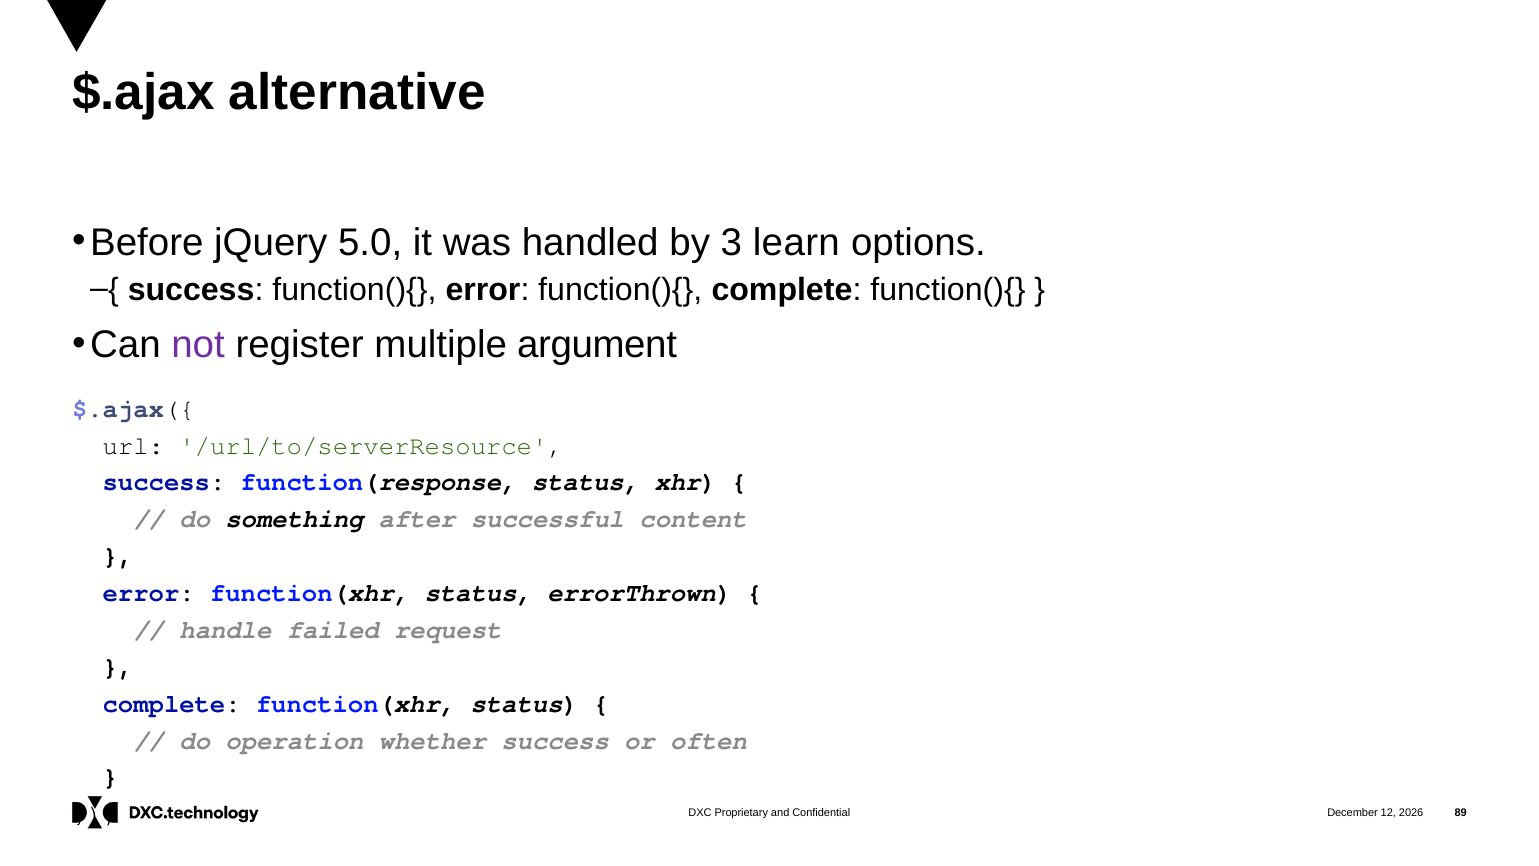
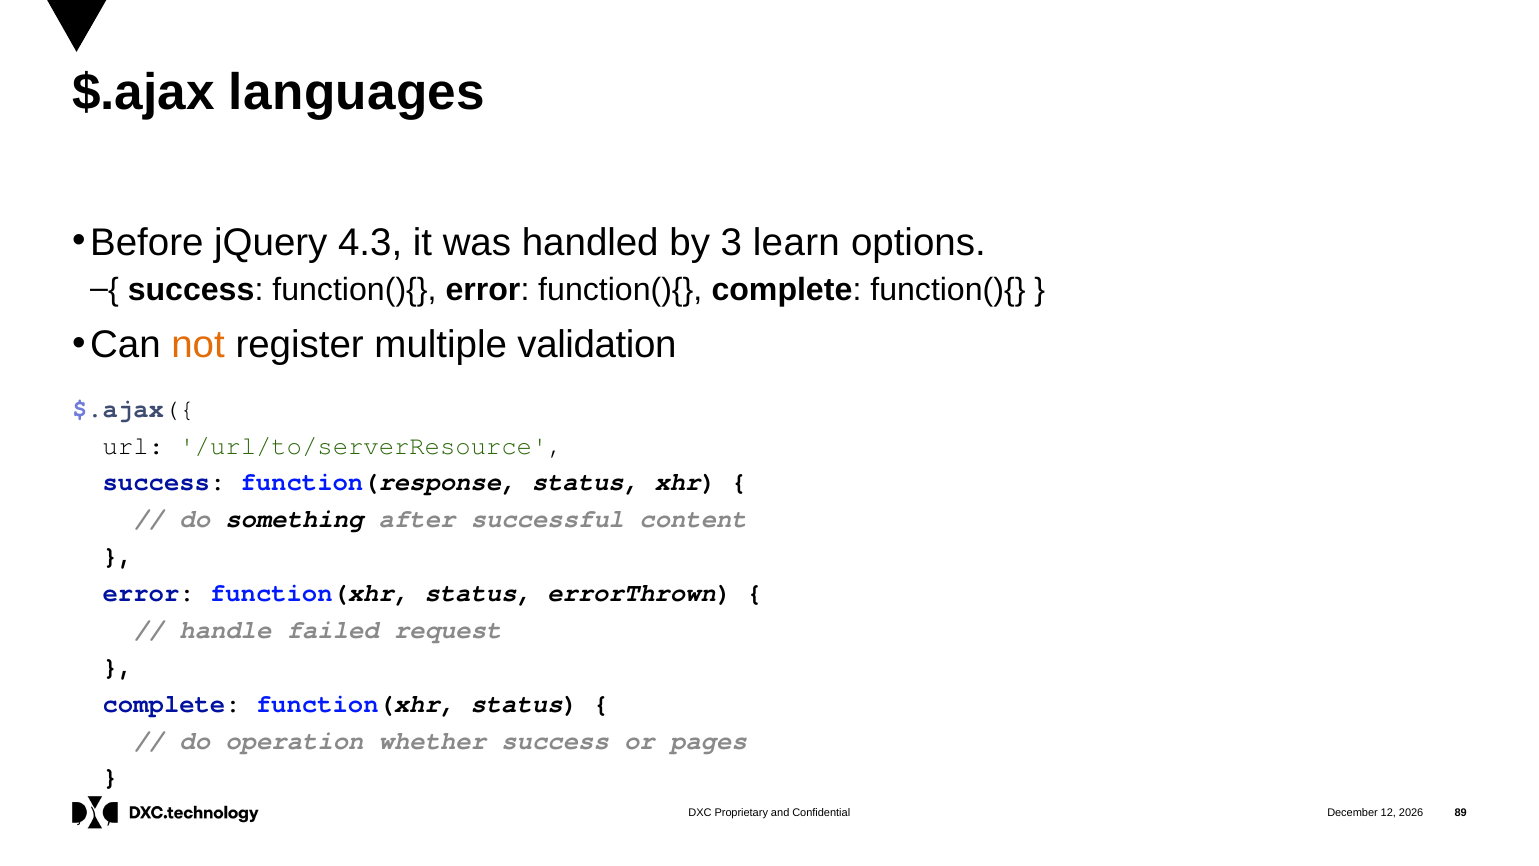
alternative: alternative -> languages (357, 92)
5.0: 5.0 -> 4.3 (370, 242)
not colour: purple -> orange (198, 345)
argument: argument -> validation (597, 345)
often: often -> pages (709, 740)
